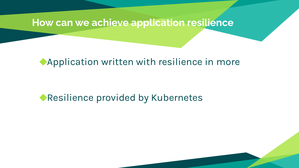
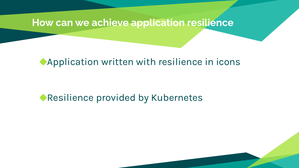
more: more -> icons (228, 62)
